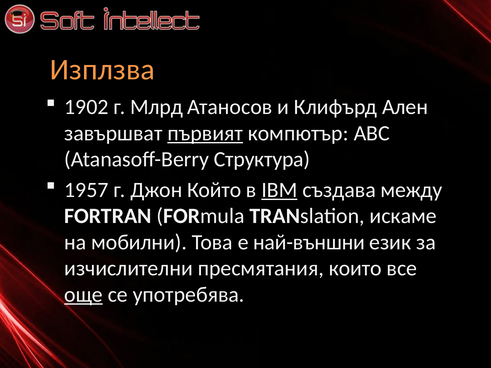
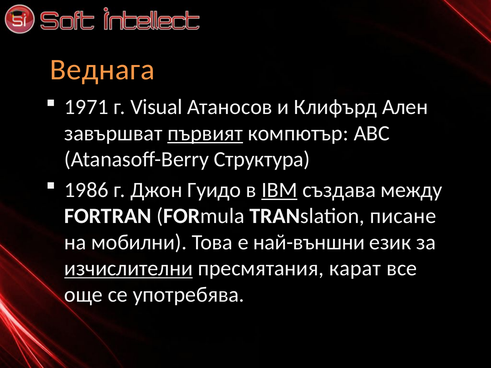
Изплзва: Изплзва -> Веднага (102, 70)
1902: 1902 -> 1971 (86, 107)
Млрд: Млрд -> Visual (156, 107)
1957: 1957 -> 1986 (86, 190)
Който: Който -> Гуидо (214, 190)
искаме: искаме -> писане (403, 216)
изчислителни underline: none -> present (129, 269)
които: които -> карат (355, 269)
още underline: present -> none (84, 295)
